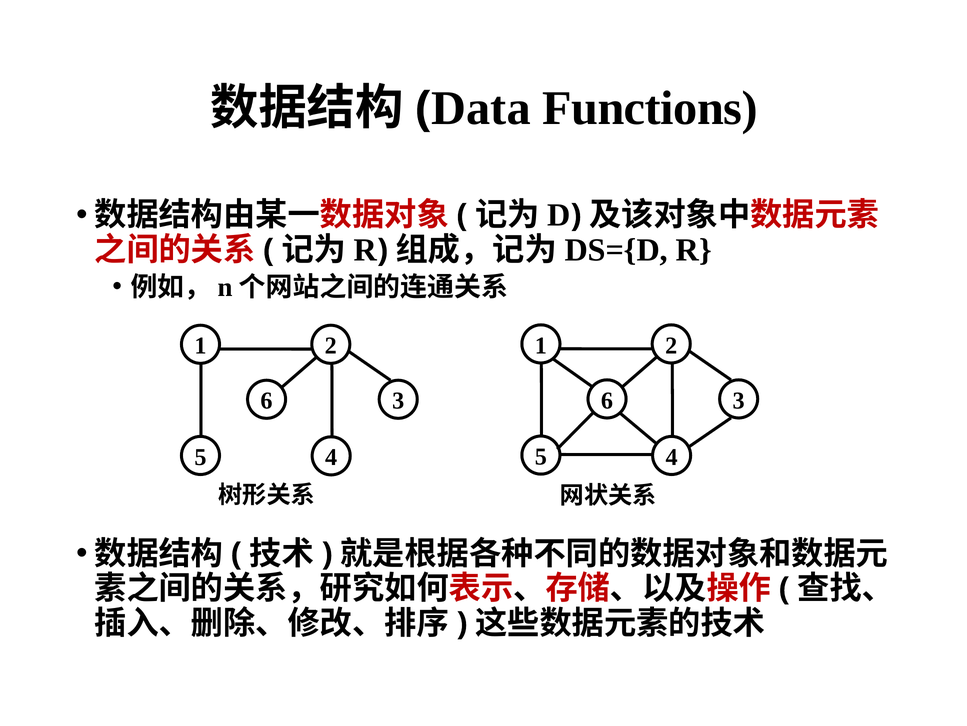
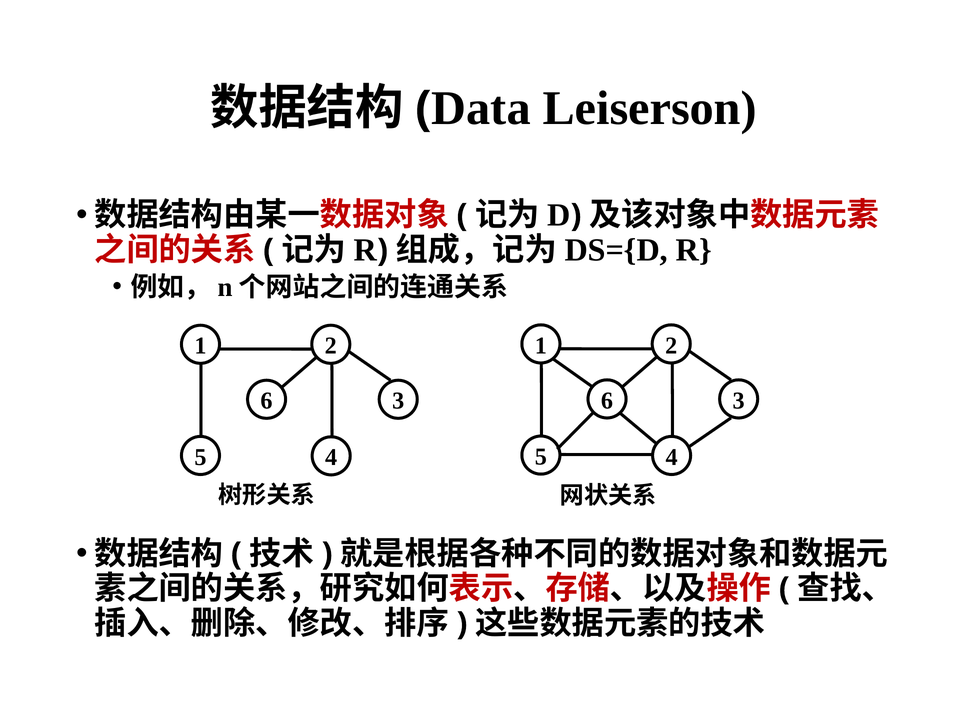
Functions: Functions -> Leiserson (650, 108)
